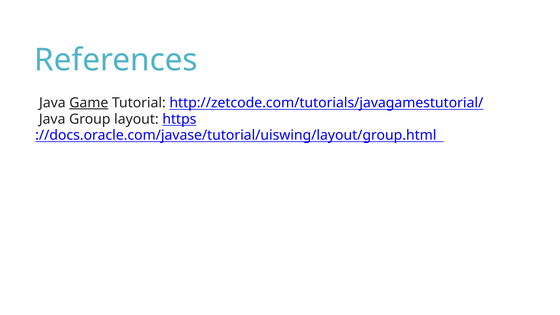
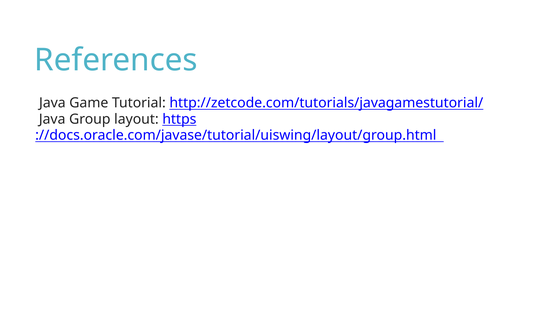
Game underline: present -> none (89, 103)
